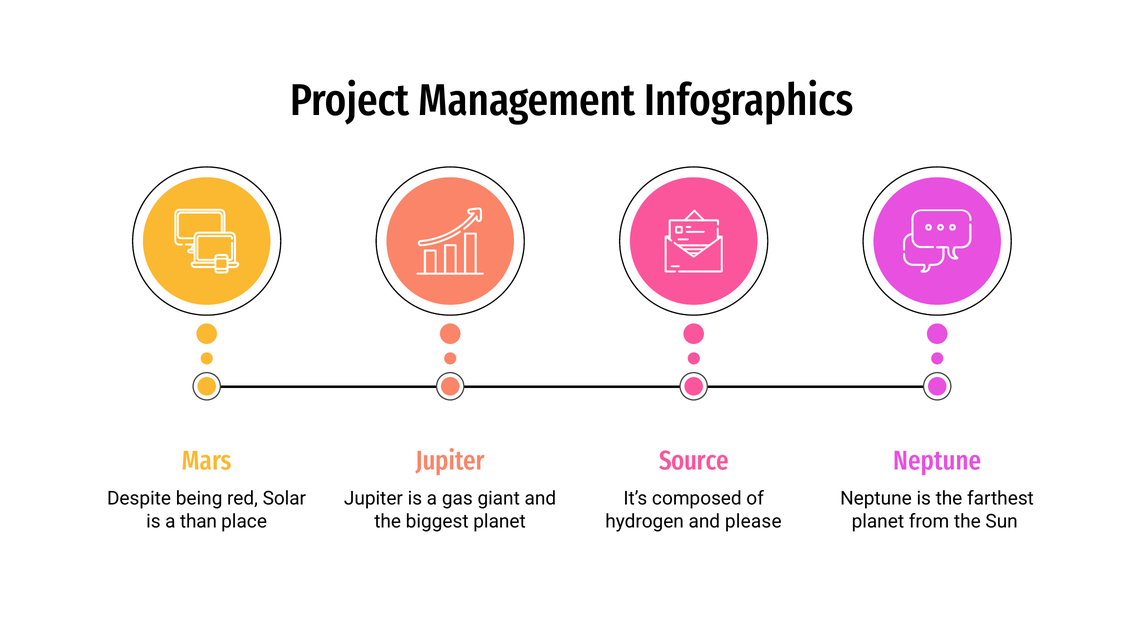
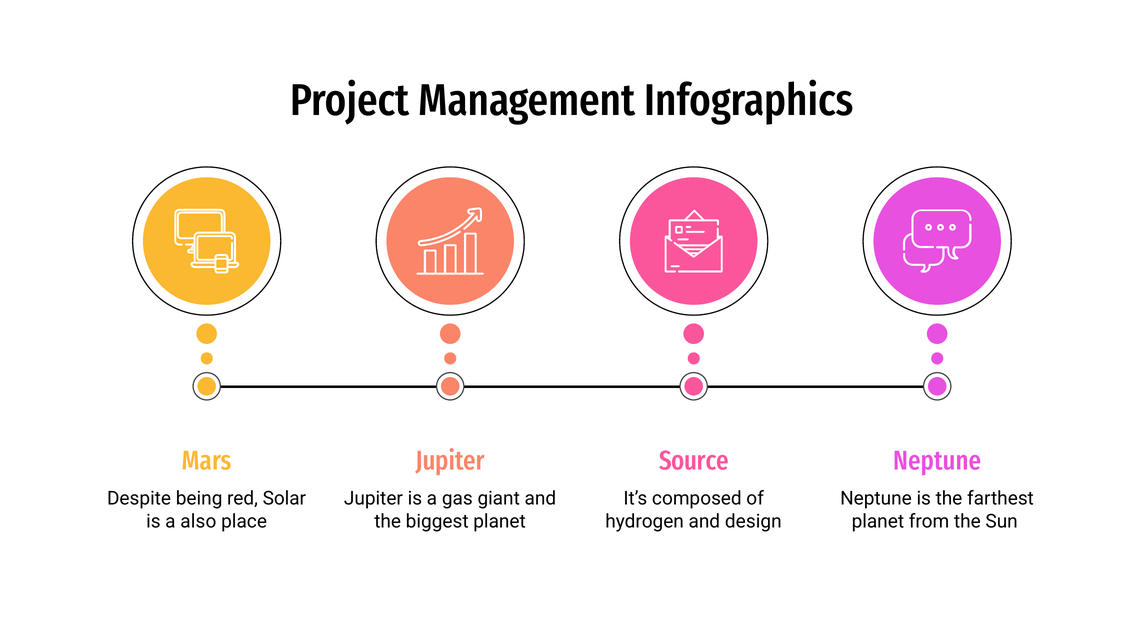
than: than -> also (198, 521)
please: please -> design (753, 521)
